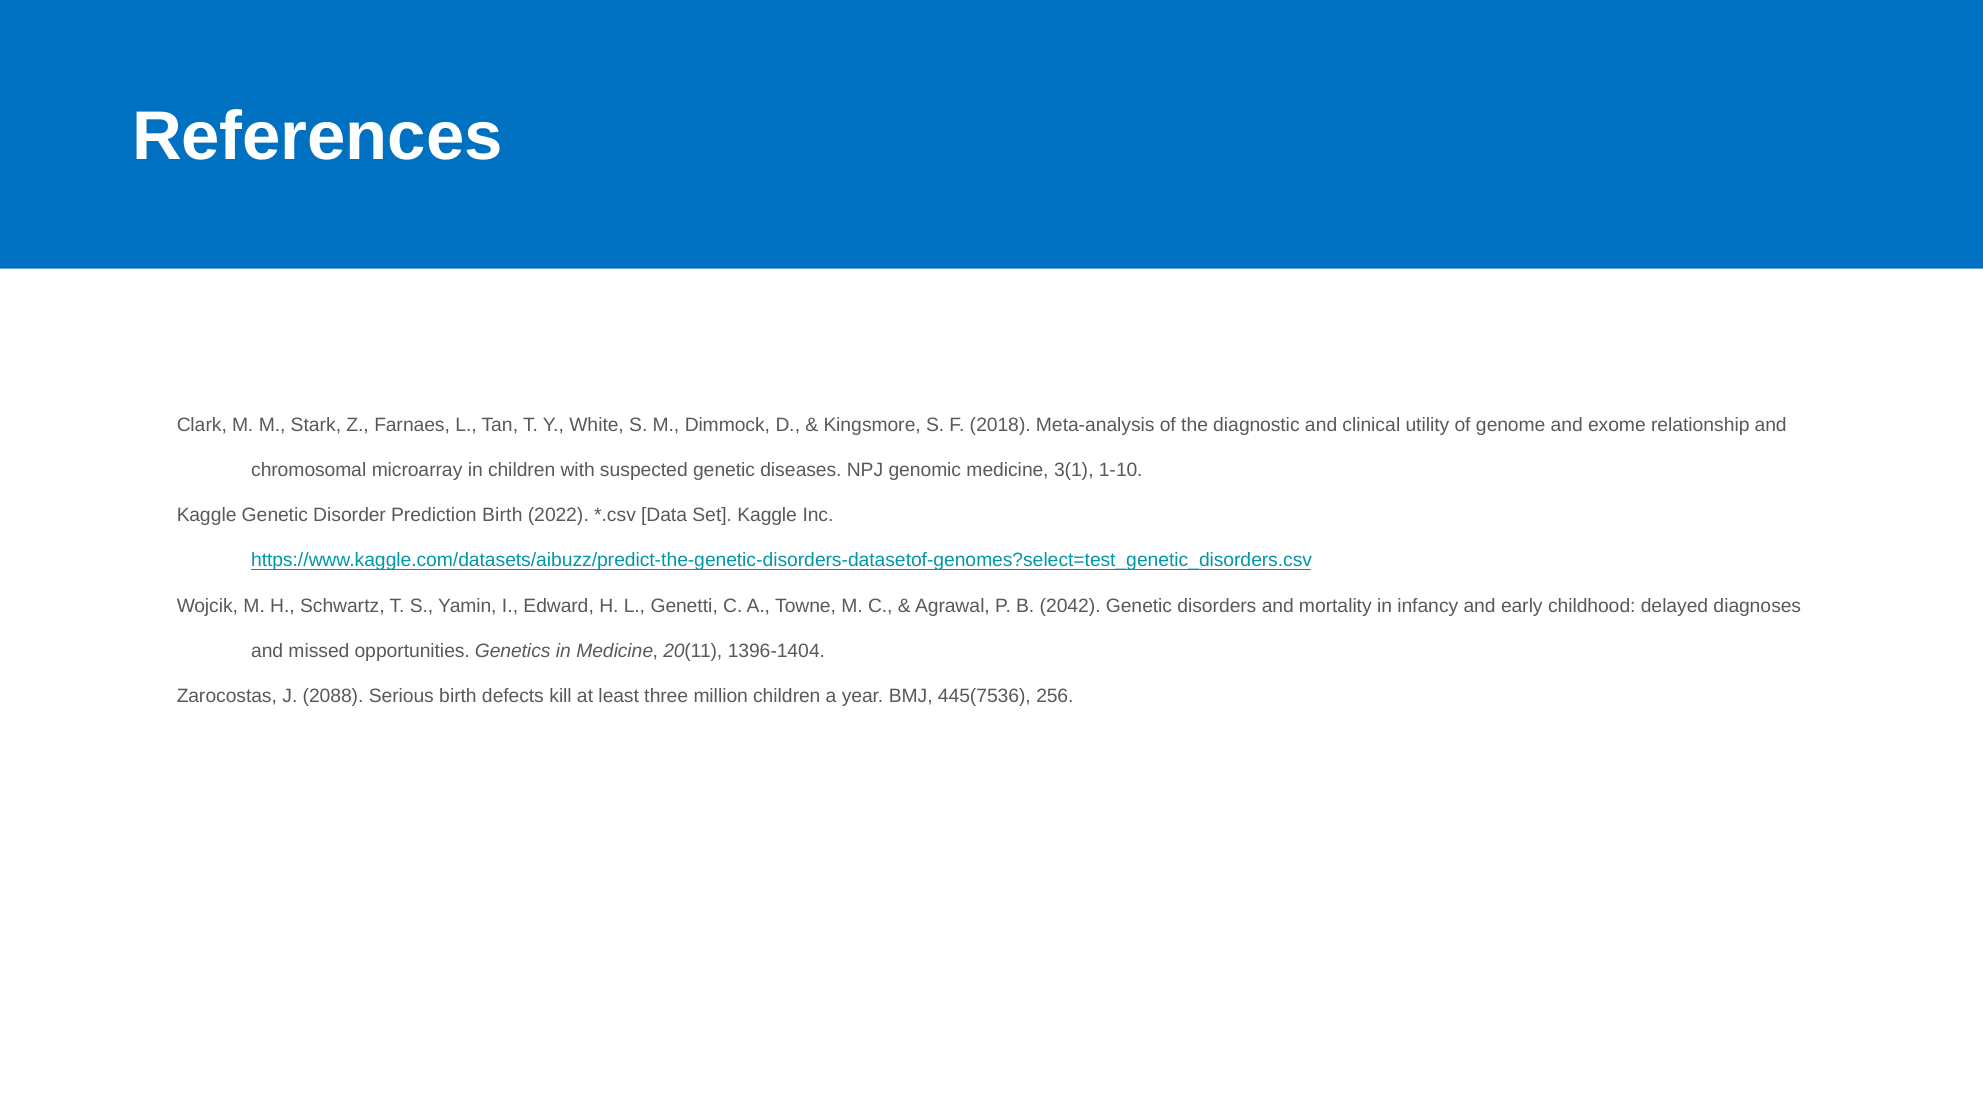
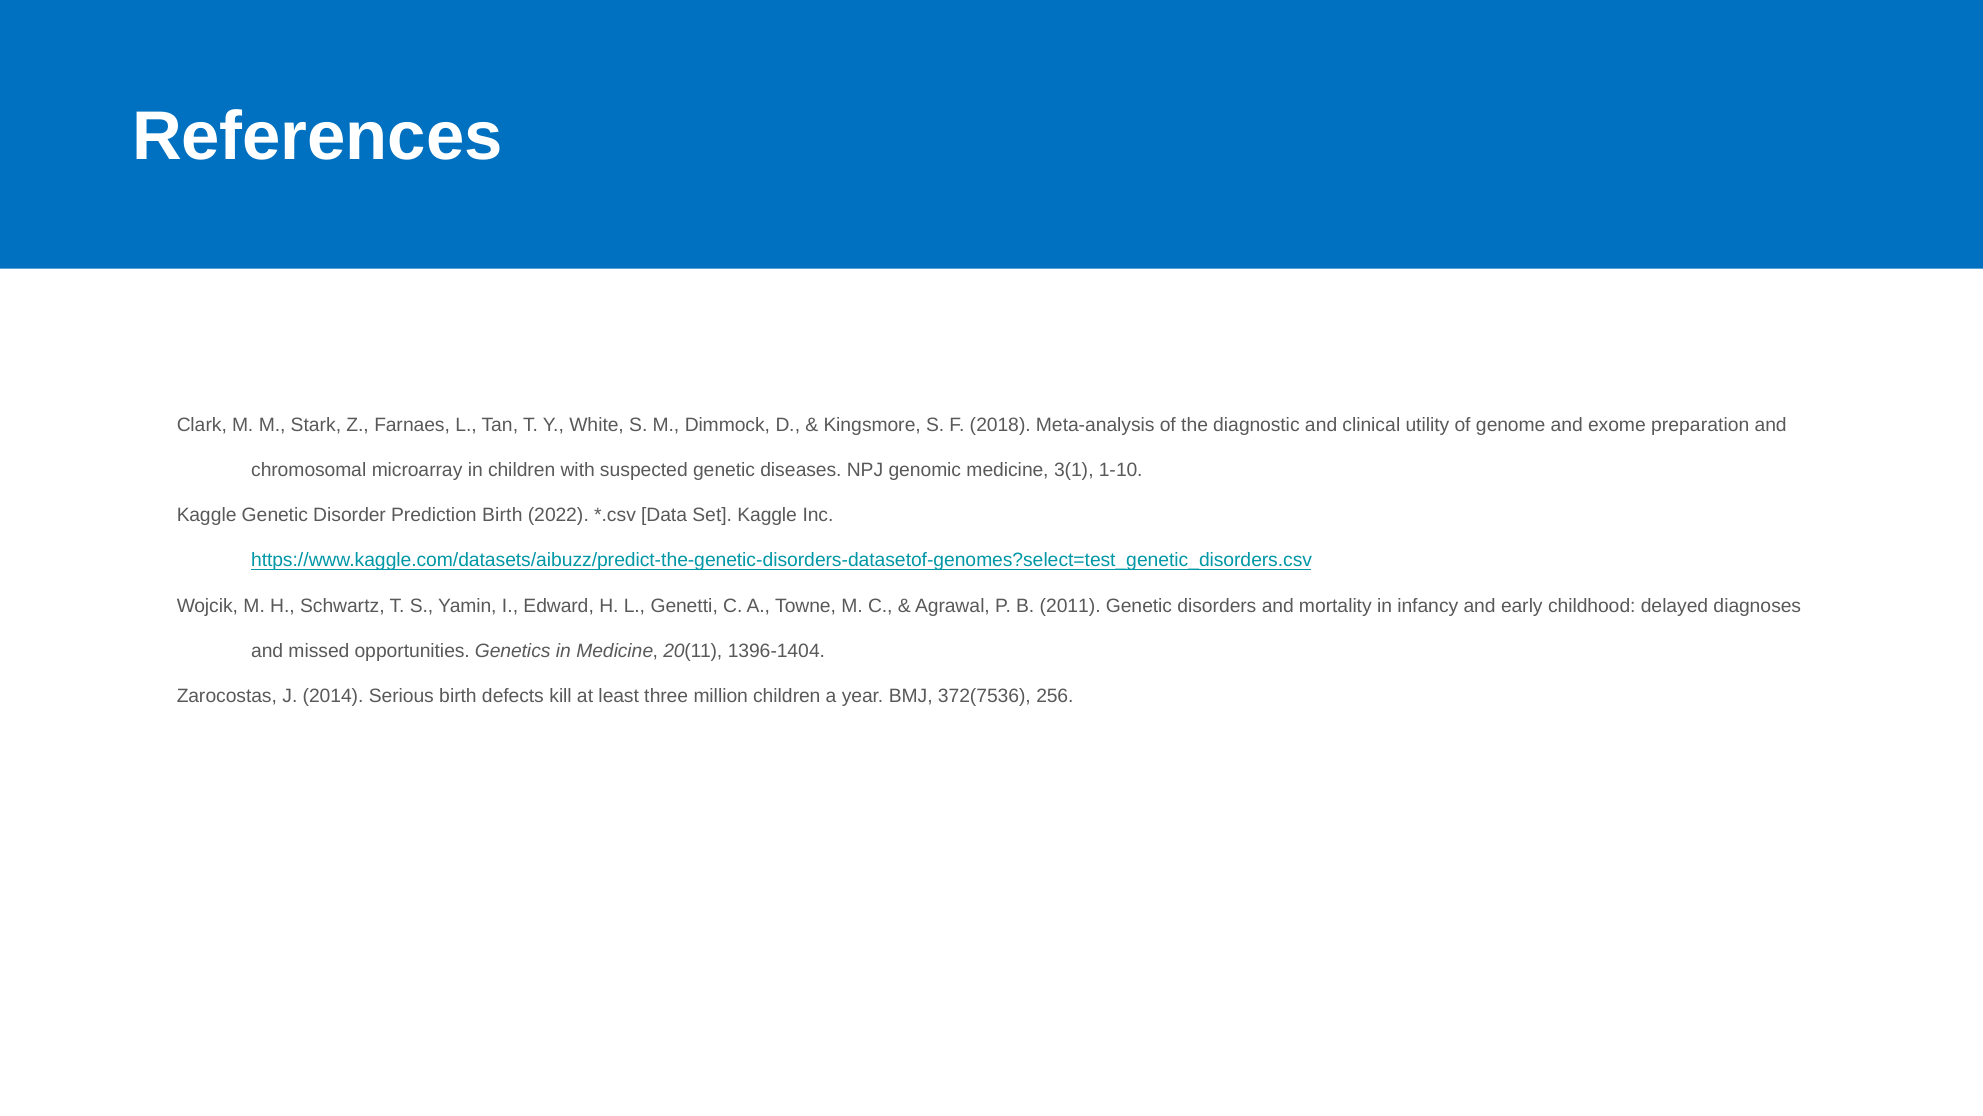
relationship: relationship -> preparation (1700, 425)
2042: 2042 -> 2011 (1070, 605)
2088: 2088 -> 2014 (333, 696)
445(7536: 445(7536 -> 372(7536 (984, 696)
